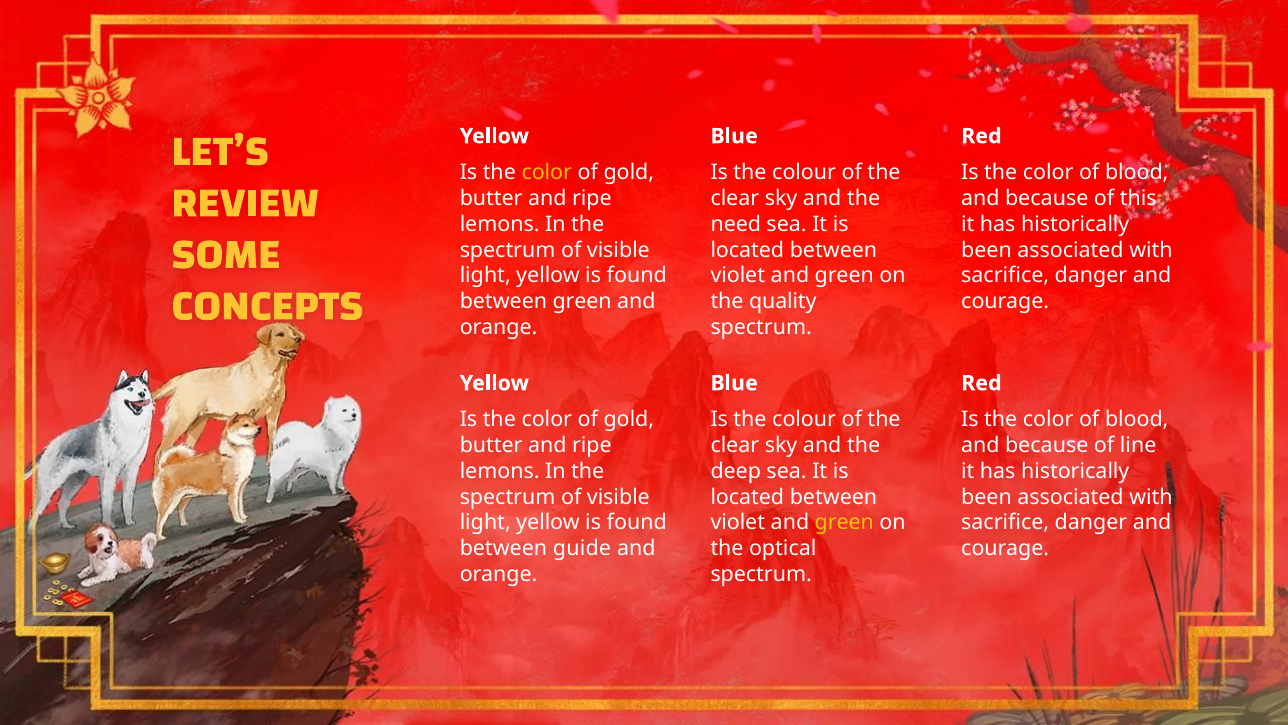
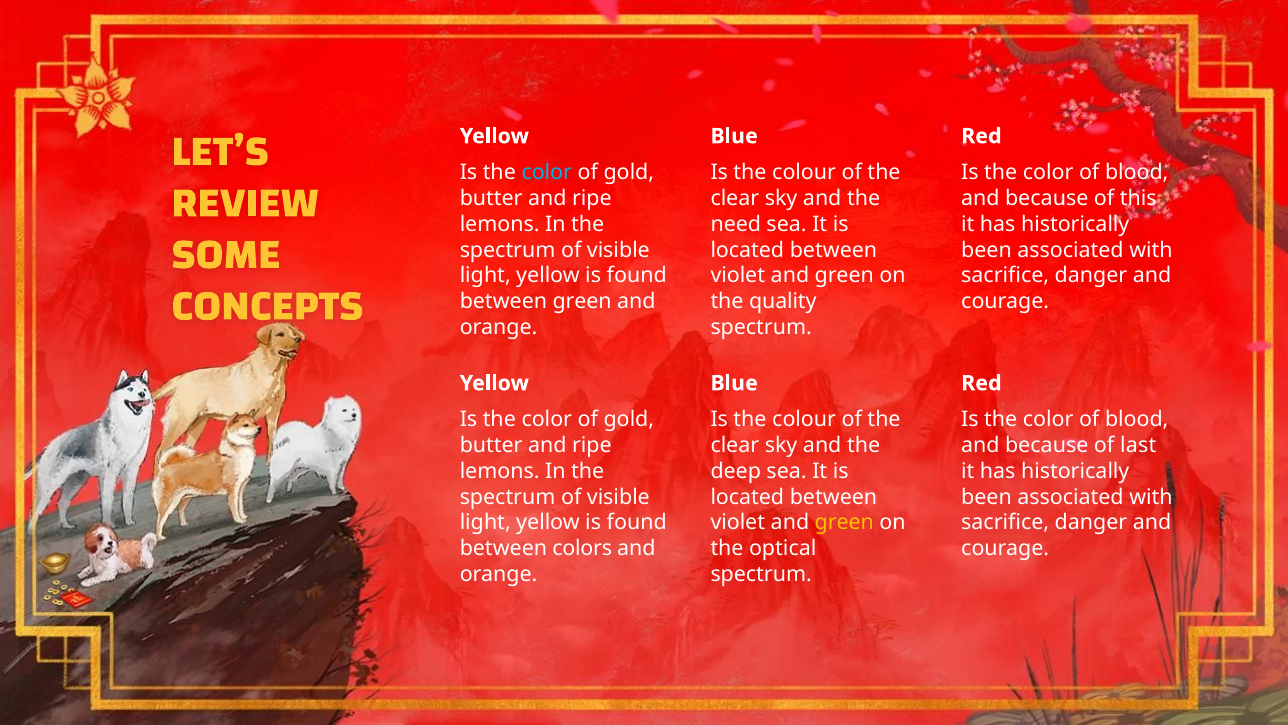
color colour: yellow -> light blue (547, 173)
line: line -> last (1138, 445)
guide: guide -> colors (582, 548)
